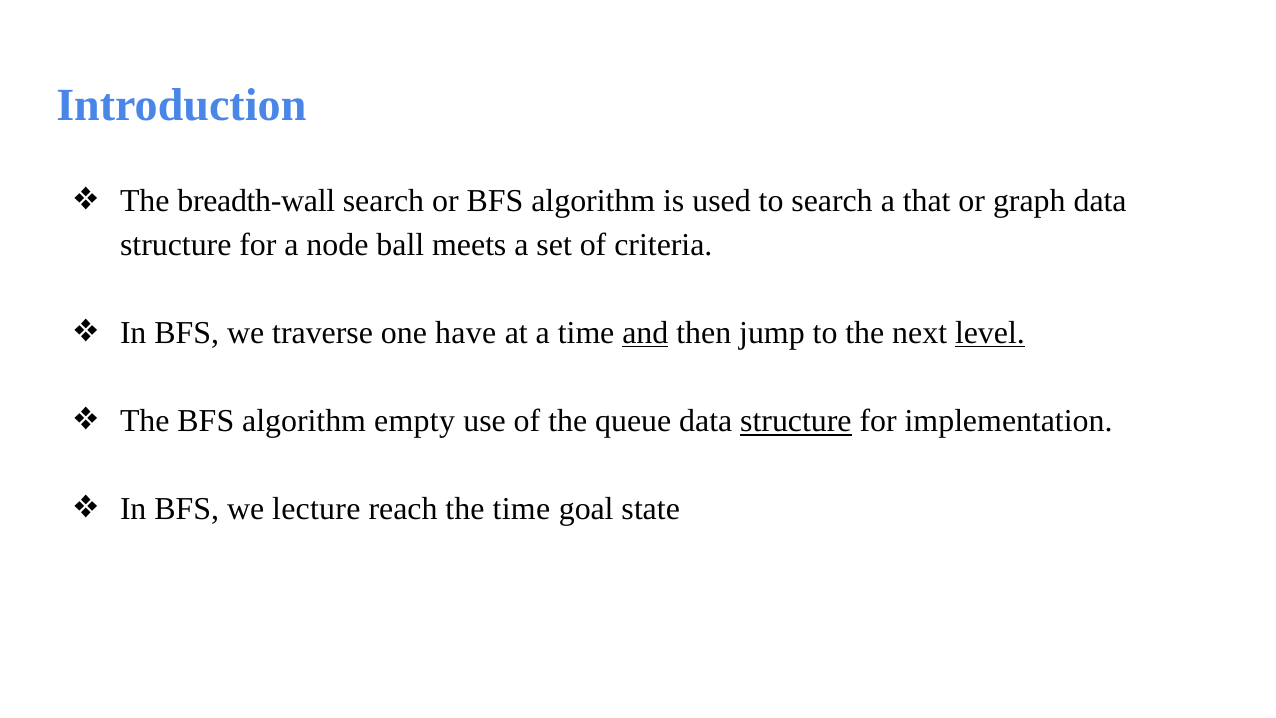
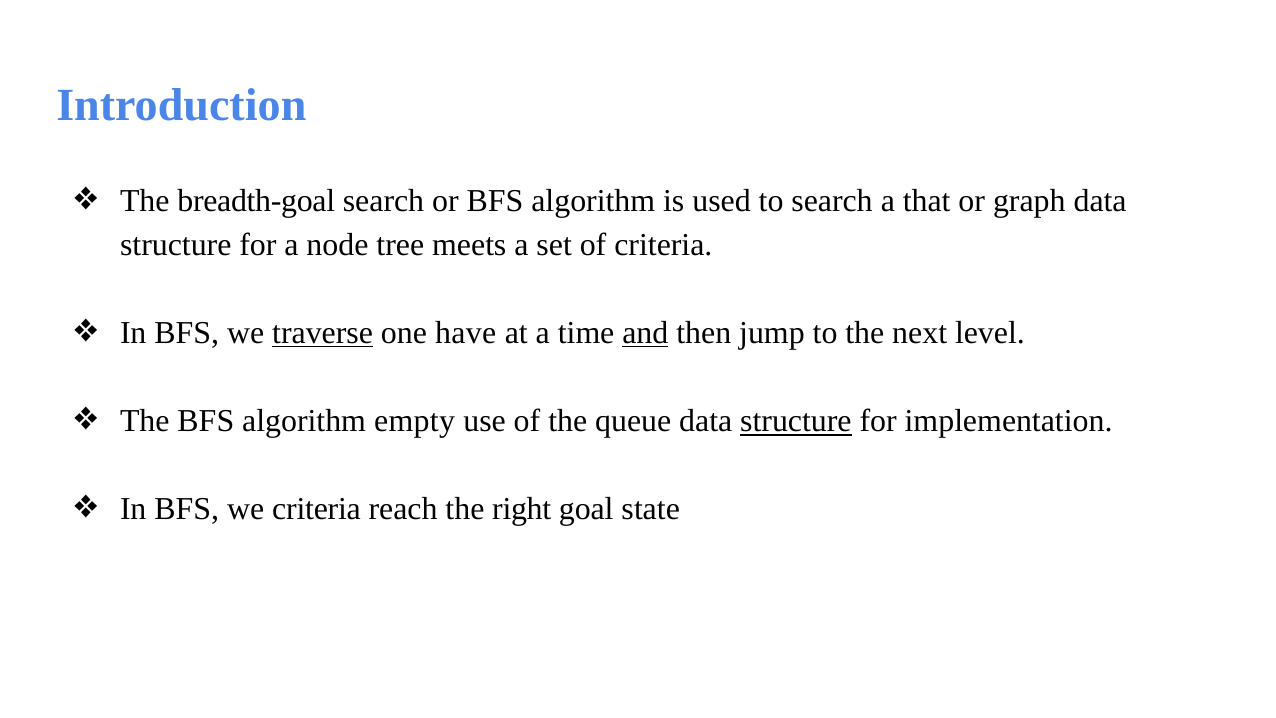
breadth-wall: breadth-wall -> breadth-goal (256, 201)
ball: ball -> tree (400, 245)
traverse underline: none -> present (323, 333)
level underline: present -> none (990, 333)
we lecture: lecture -> criteria (317, 509)
the time: time -> right (522, 509)
